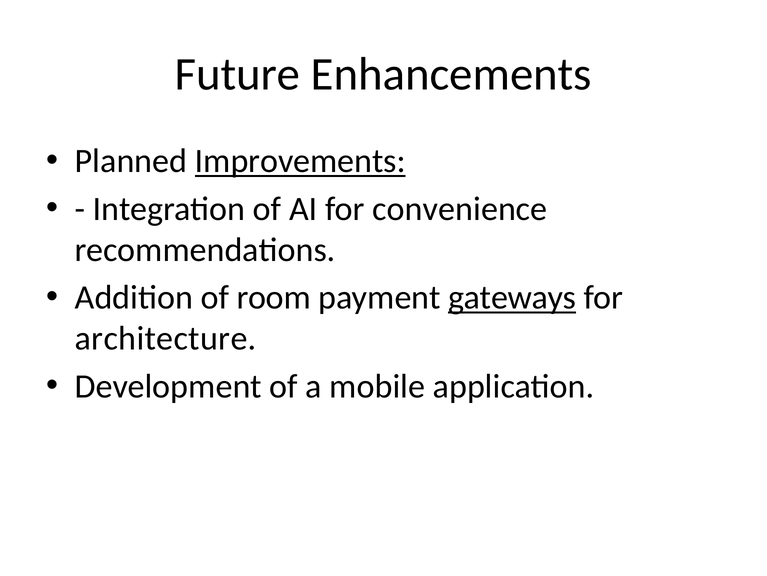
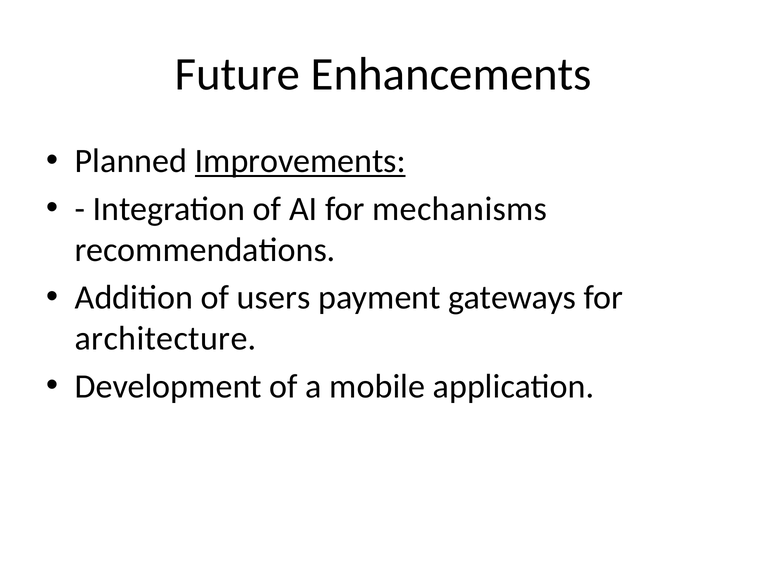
convenience: convenience -> mechanisms (460, 209)
room: room -> users (274, 297)
gateways underline: present -> none (512, 297)
